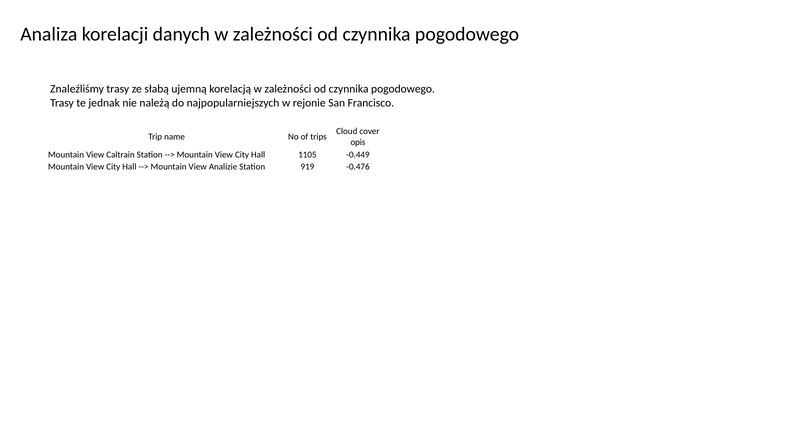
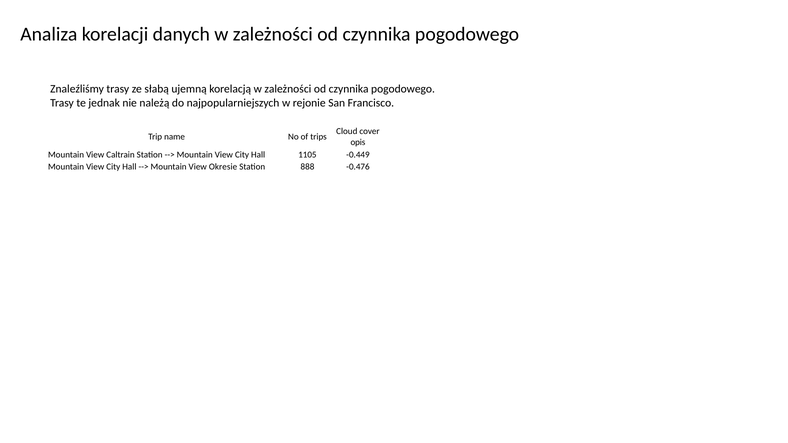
Analizie: Analizie -> Okresie (223, 167)
919: 919 -> 888 (307, 167)
